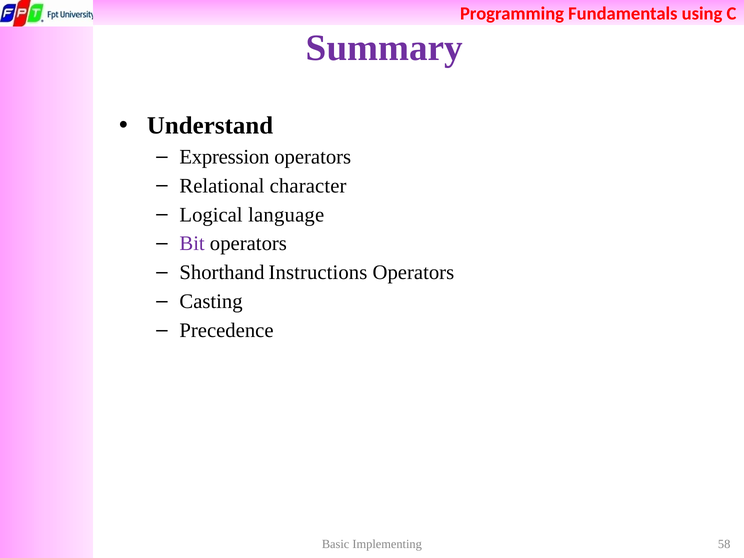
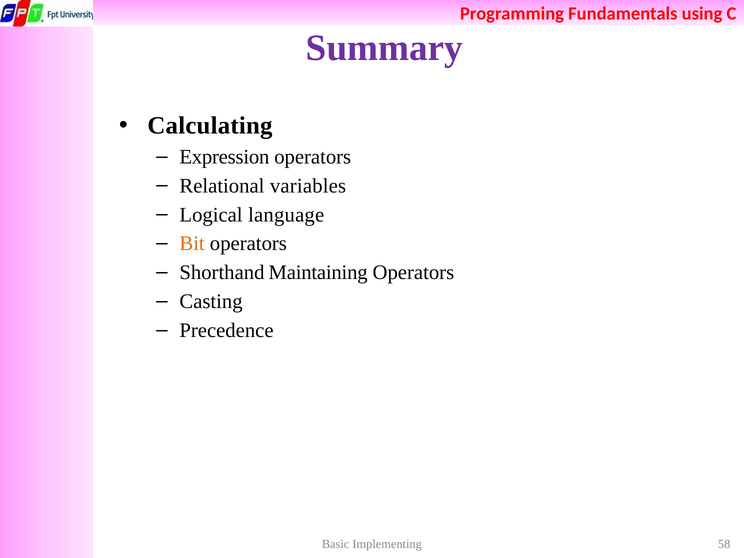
Understand: Understand -> Calculating (210, 126)
character: character -> variables (308, 186)
Bit colour: purple -> orange (192, 244)
Instructions: Instructions -> Maintaining (318, 273)
